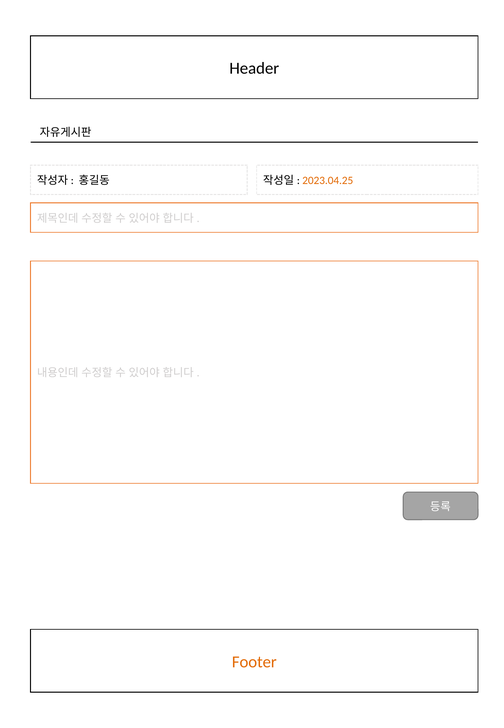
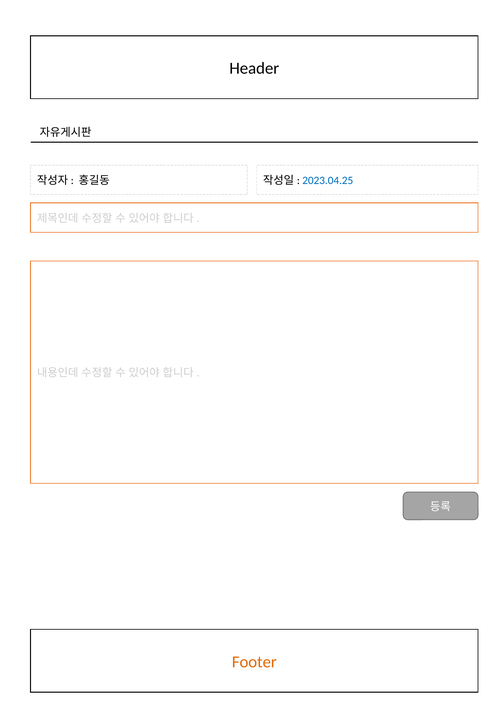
2023.04.25 colour: orange -> blue (328, 181)
